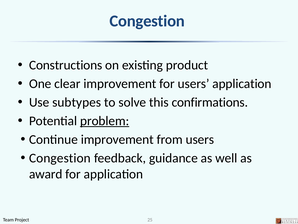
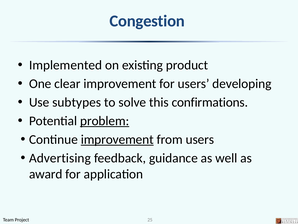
Constructions: Constructions -> Implemented (66, 65)
users application: application -> developing (242, 84)
improvement underline: none -> present (117, 139)
Congestion: Congestion -> Advertising (60, 158)
